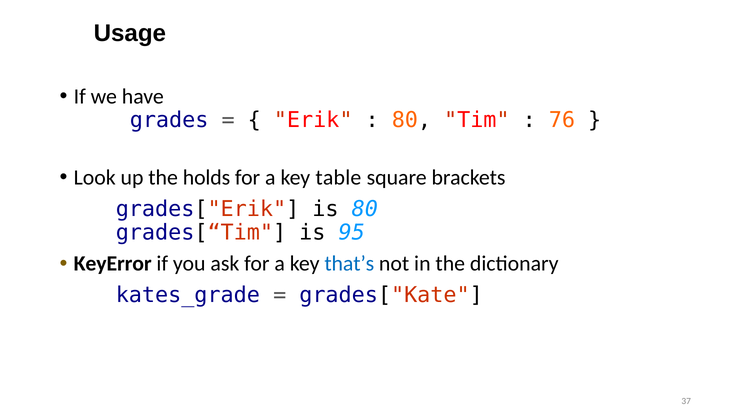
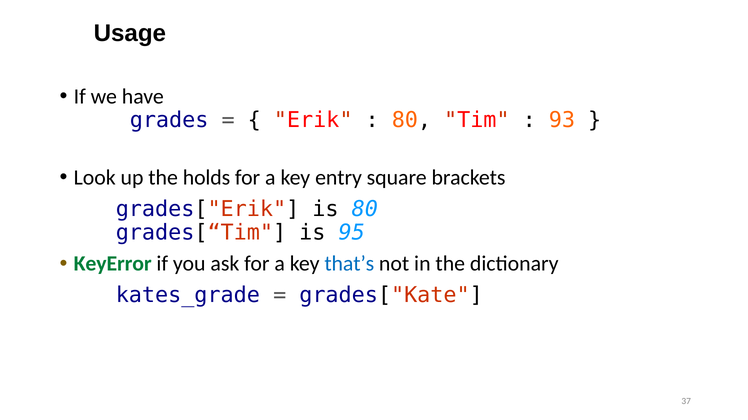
76: 76 -> 93 (562, 120)
table: table -> entry (339, 178)
KeyError colour: black -> green (113, 264)
